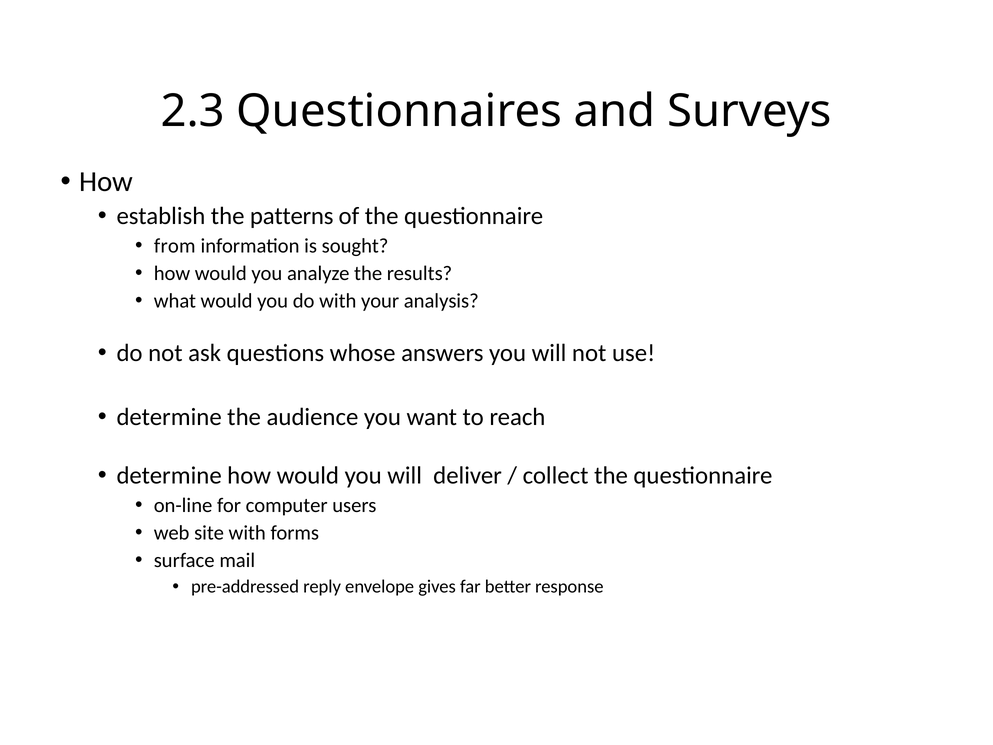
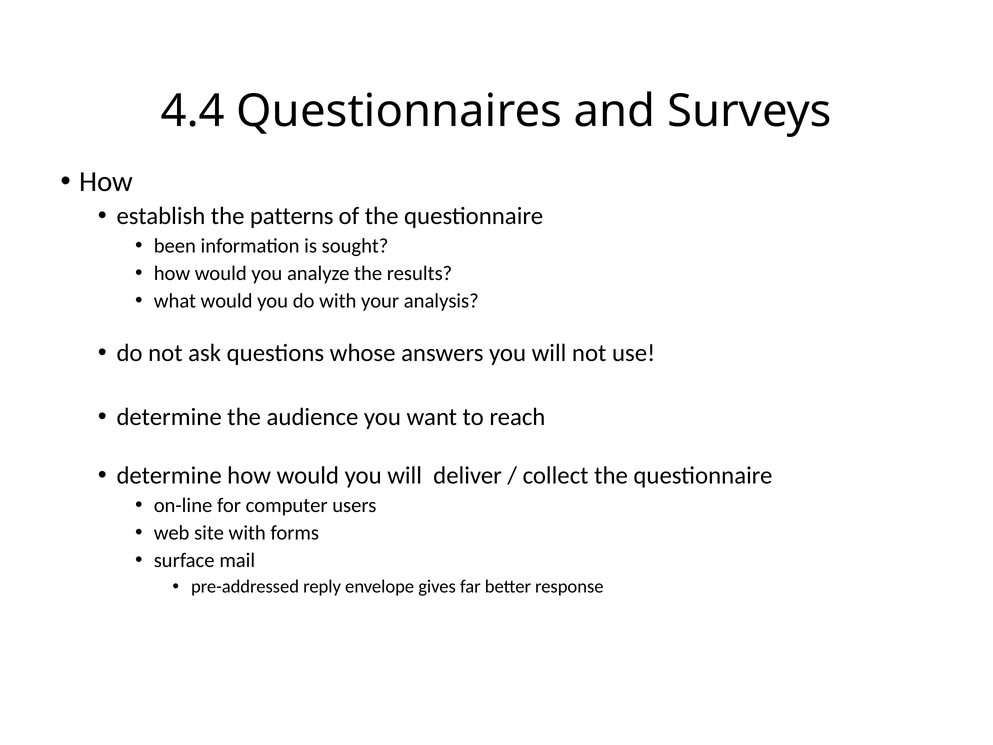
2.3: 2.3 -> 4.4 (193, 111)
from: from -> been (175, 246)
